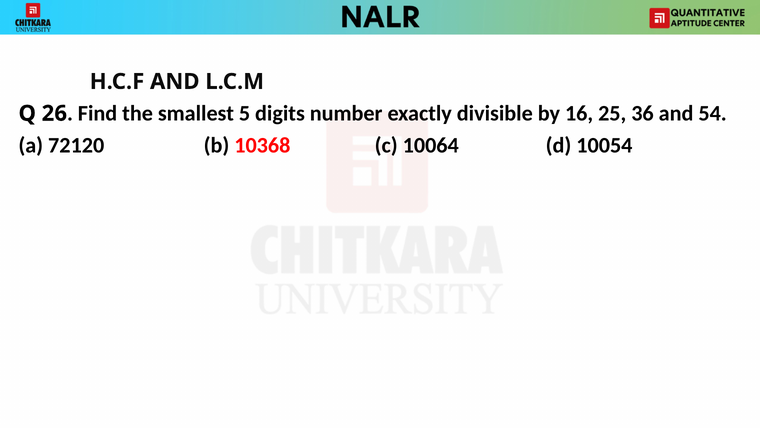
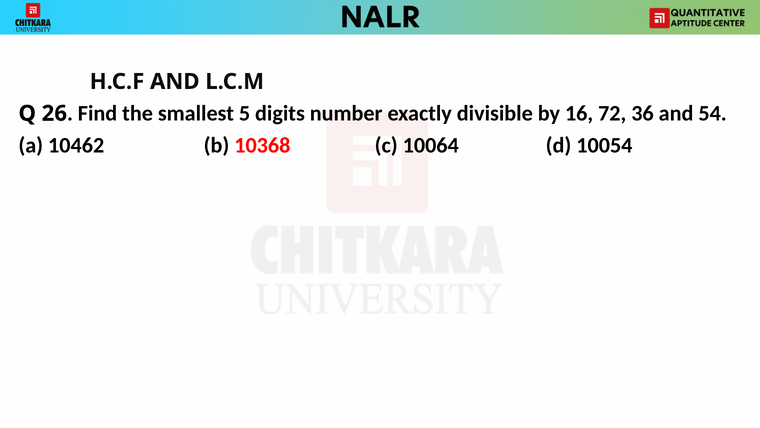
25: 25 -> 72 (612, 113)
72120: 72120 -> 10462 (76, 145)
